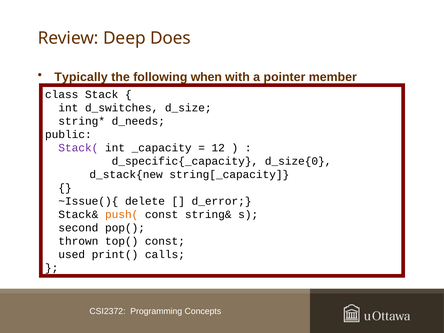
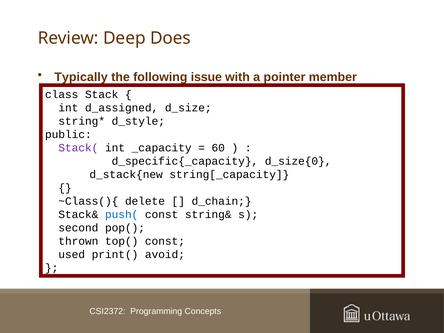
when: when -> issue (206, 77)
d_switches: d_switches -> d_assigned (122, 108)
d_needs: d_needs -> d_style (138, 121)
12: 12 -> 60 (218, 148)
~Issue(){: ~Issue(){ -> ~Class(){ (88, 201)
d_error: d_error -> d_chain (222, 201)
push( colour: orange -> blue (122, 215)
calls: calls -> avoid (165, 255)
